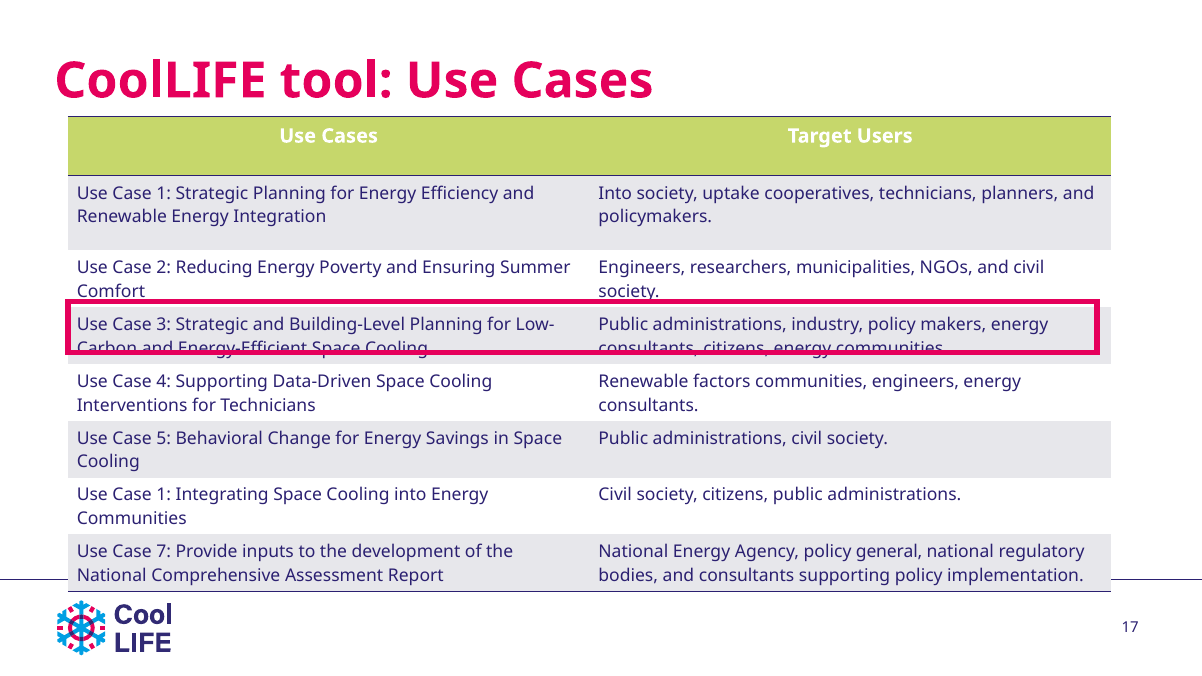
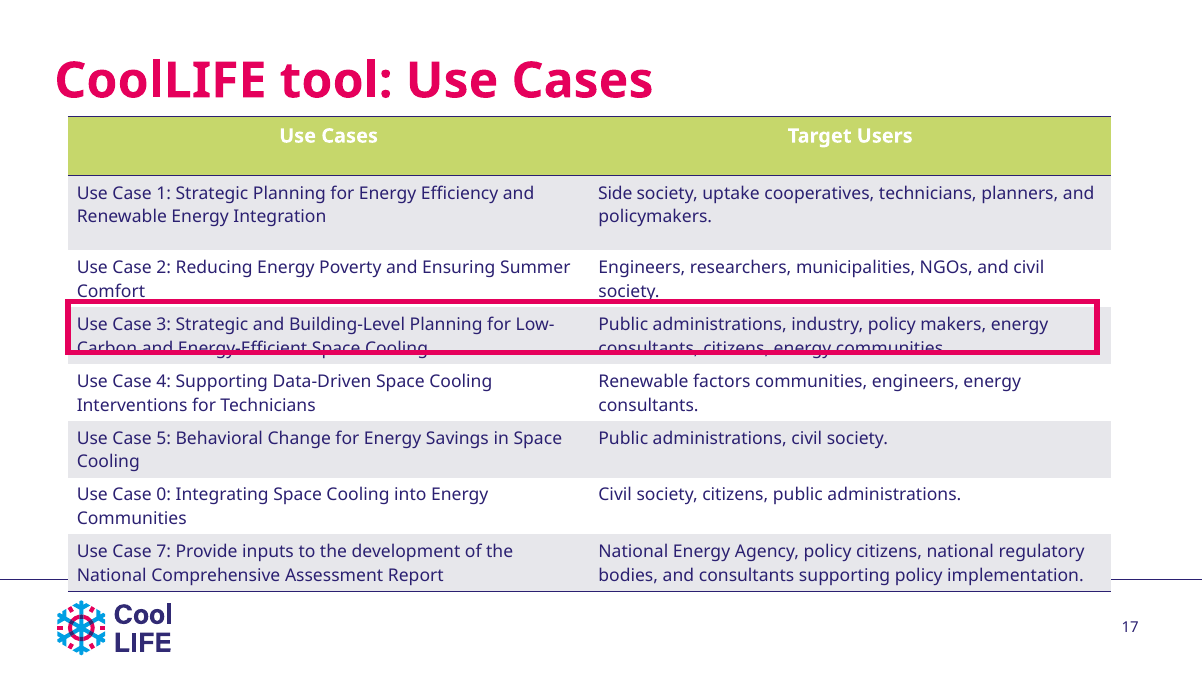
Into: Into -> Side (615, 193)
1: 1 -> 0 (164, 495)
policy general: general -> citizens (889, 552)
